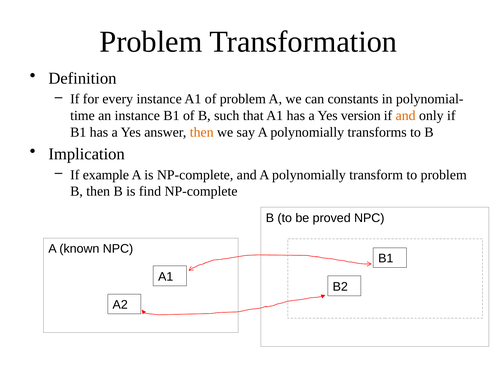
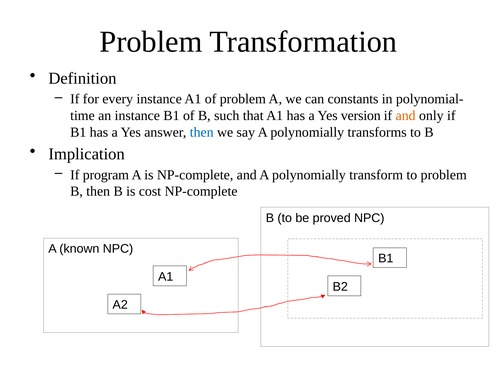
then colour: orange -> blue (202, 132)
example: example -> program (106, 175)
find: find -> cost (150, 191)
